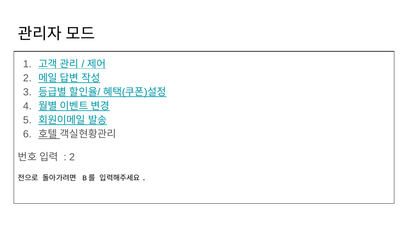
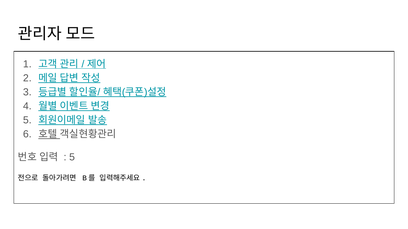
2: 2 -> 5 (72, 158)
